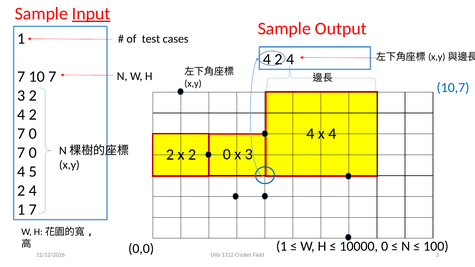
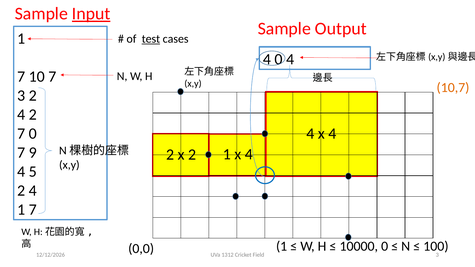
test underline: none -> present (151, 39)
2: 2 -> 0 (278, 59)
10,7 colour: blue -> orange (453, 88)
0: 0 -> 9 (33, 153)
2 0: 0 -> 1 (227, 154)
3: 3 -> 4 (249, 154)
